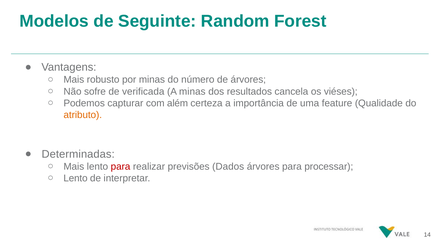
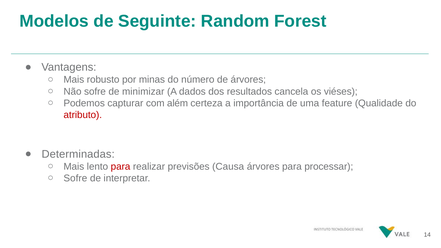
verificada: verificada -> minimizar (143, 92)
A minas: minas -> dados (192, 92)
atributo colour: orange -> red (83, 115)
Dados: Dados -> Causa (228, 166)
Lento: Lento -> Sofre (75, 178)
